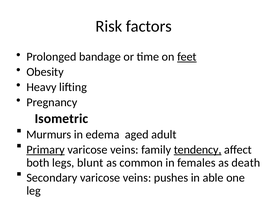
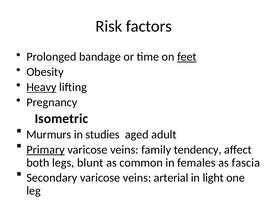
Heavy underline: none -> present (41, 87)
edema: edema -> studies (103, 135)
tendency underline: present -> none (198, 150)
death: death -> fascia (246, 163)
pushes: pushes -> arterial (171, 178)
able: able -> light (213, 178)
